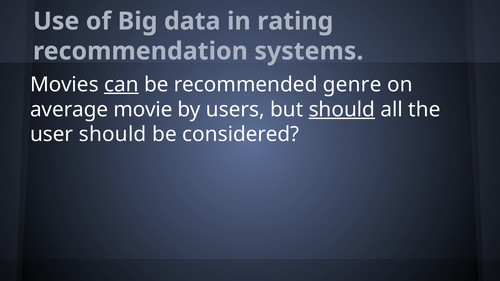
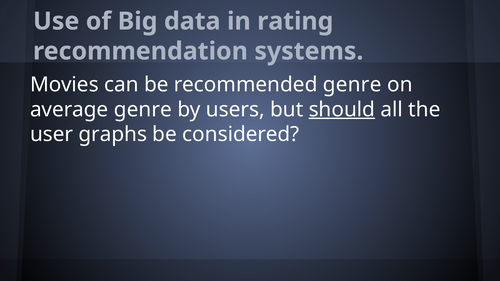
can underline: present -> none (121, 85)
average movie: movie -> genre (143, 110)
user should: should -> graphs (113, 135)
